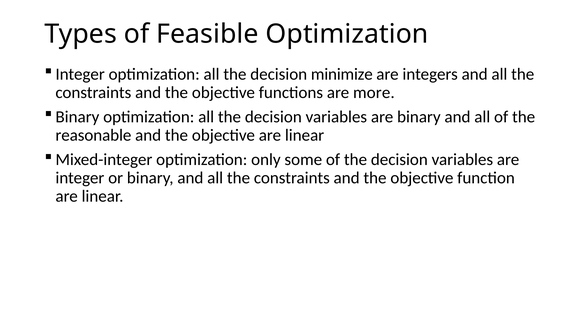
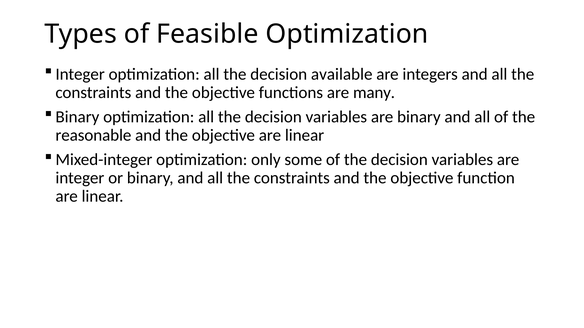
minimize: minimize -> available (342, 74)
more: more -> many (374, 93)
